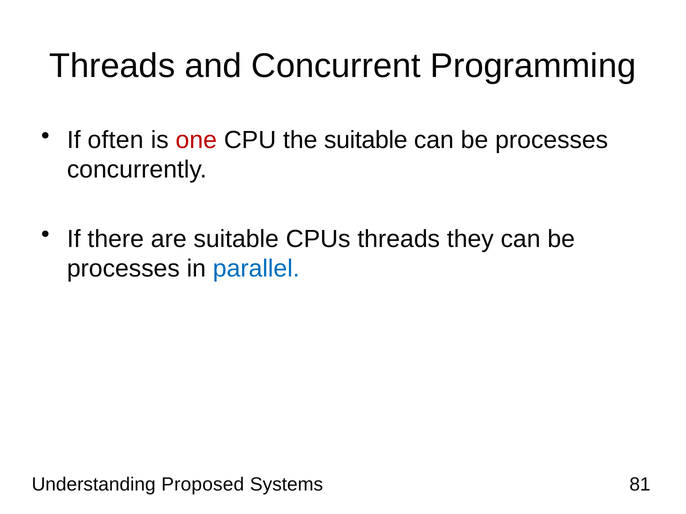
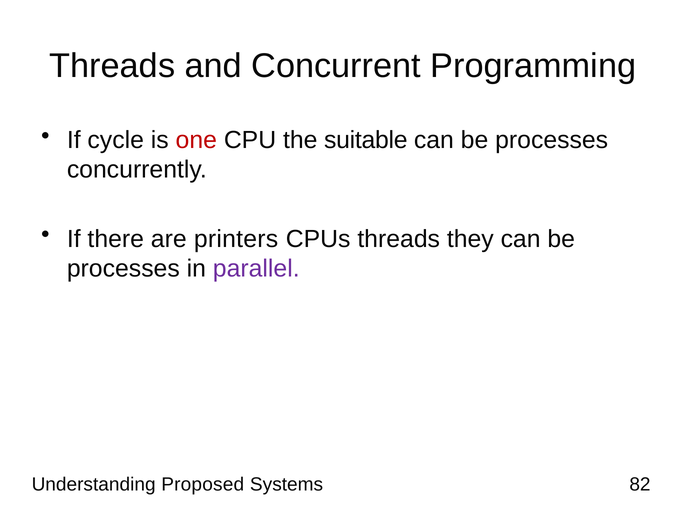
often: often -> cycle (116, 140)
are suitable: suitable -> printers (236, 239)
parallel colour: blue -> purple (256, 269)
81: 81 -> 82 (640, 485)
